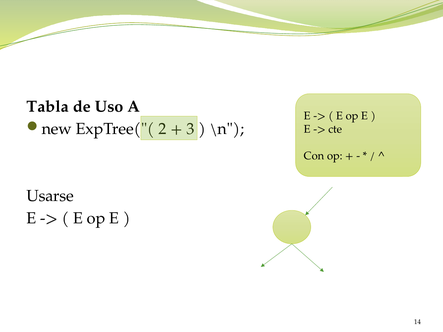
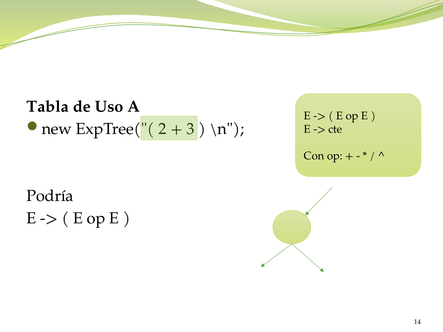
Usarse: Usarse -> Podría (50, 196)
